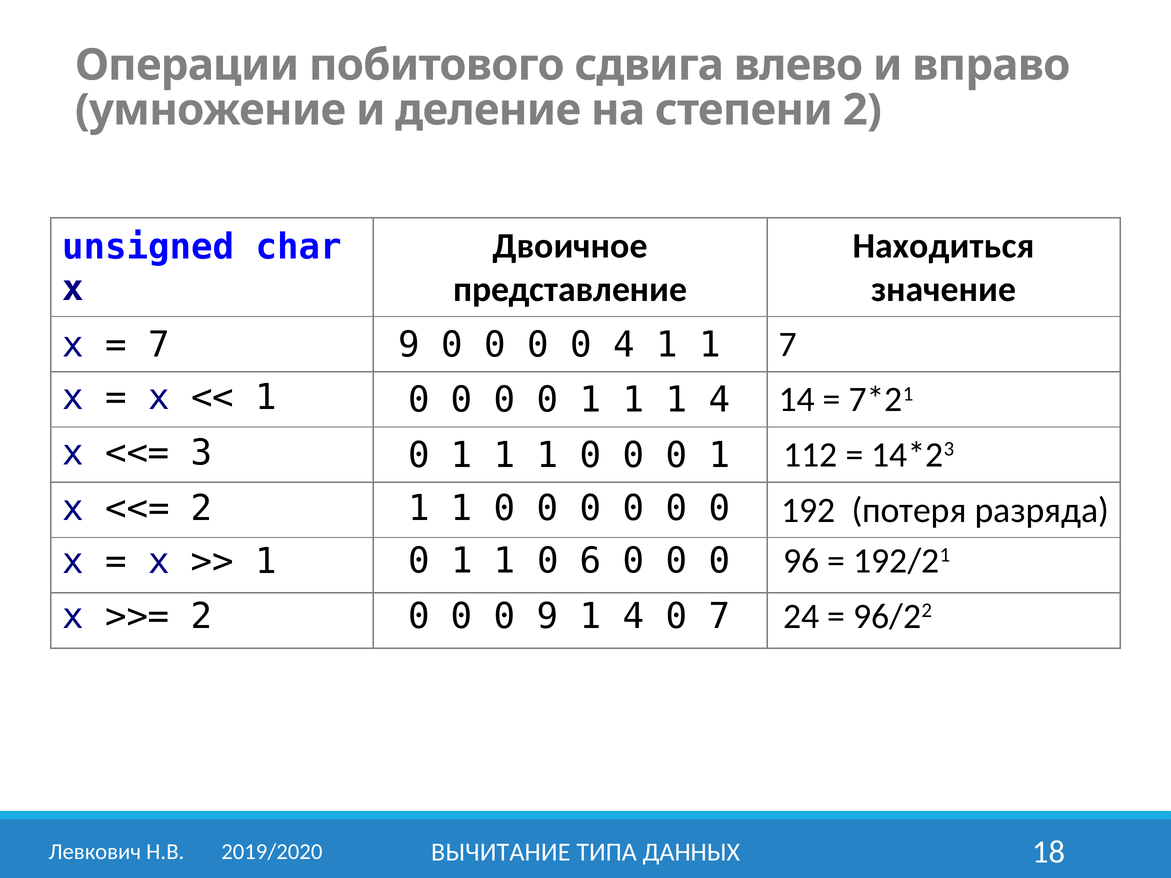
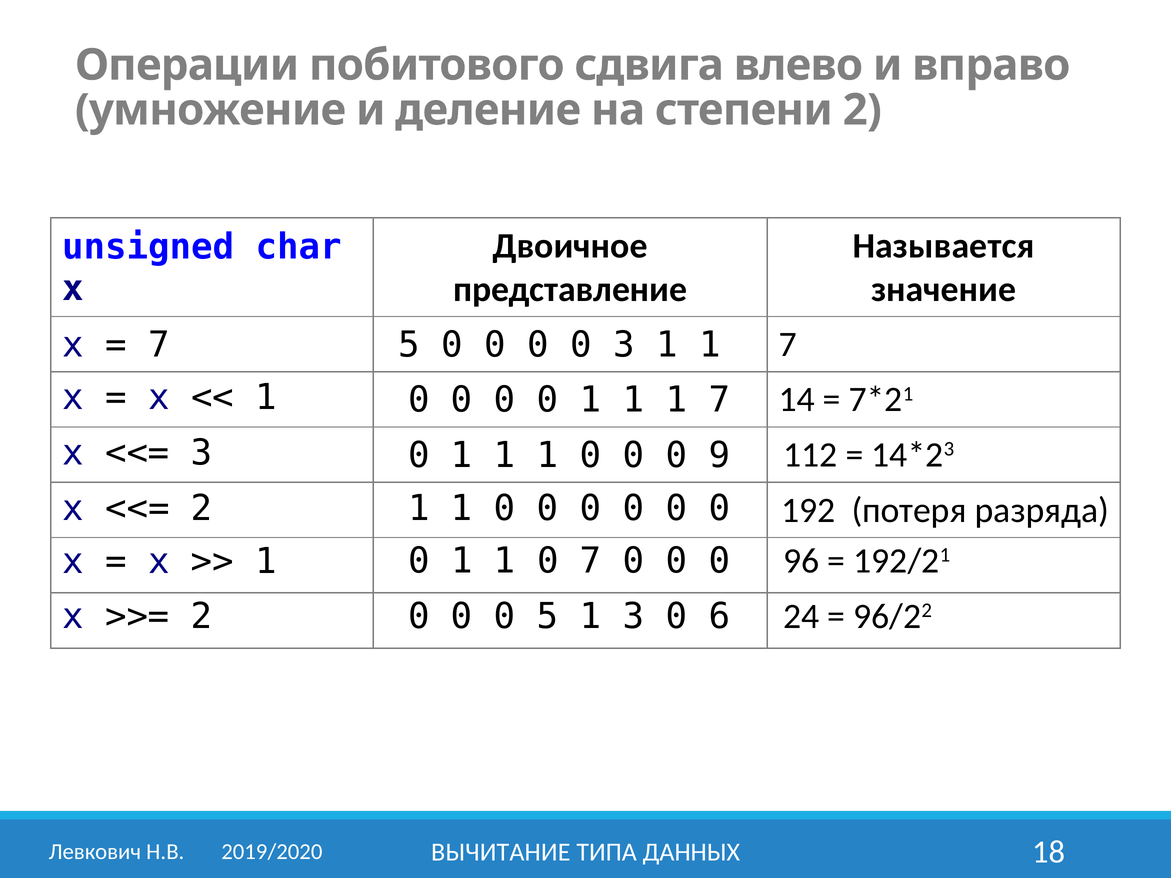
Находиться: Находиться -> Называется (944, 246)
7 9: 9 -> 5 (409, 345)
0 4: 4 -> 3 (624, 345)
1 1 1 4: 4 -> 7 (720, 400)
1: 1 -> 9 (720, 455)
0 6: 6 -> 7 (591, 561)
0 9: 9 -> 5 (548, 617)
4: 4 -> 3 (634, 617)
0 7: 7 -> 6 (720, 617)
